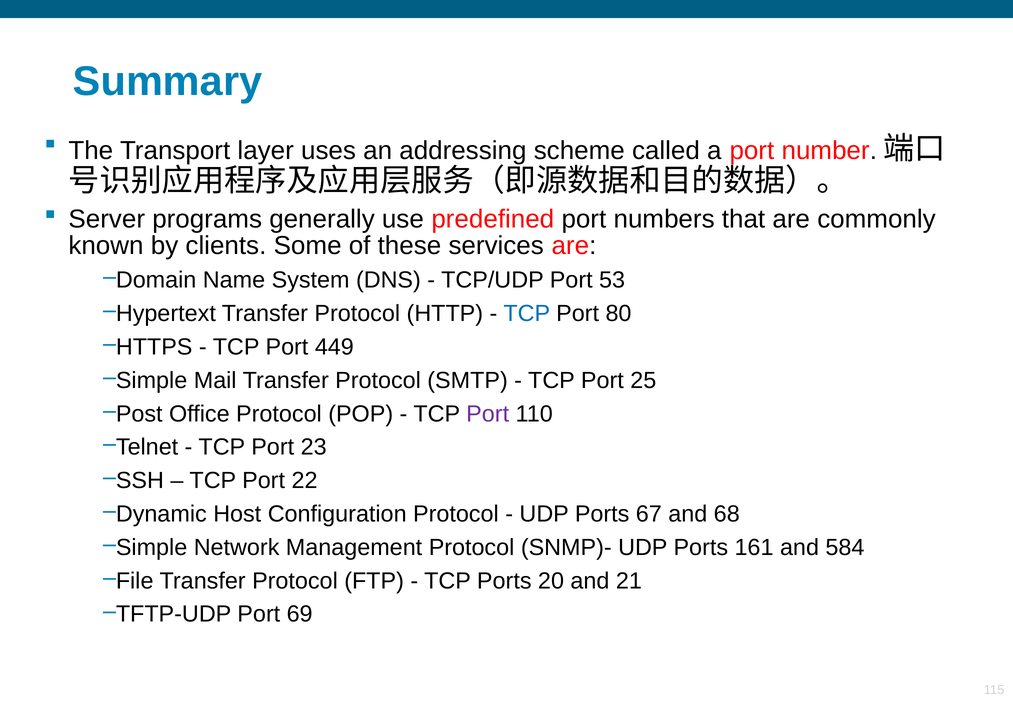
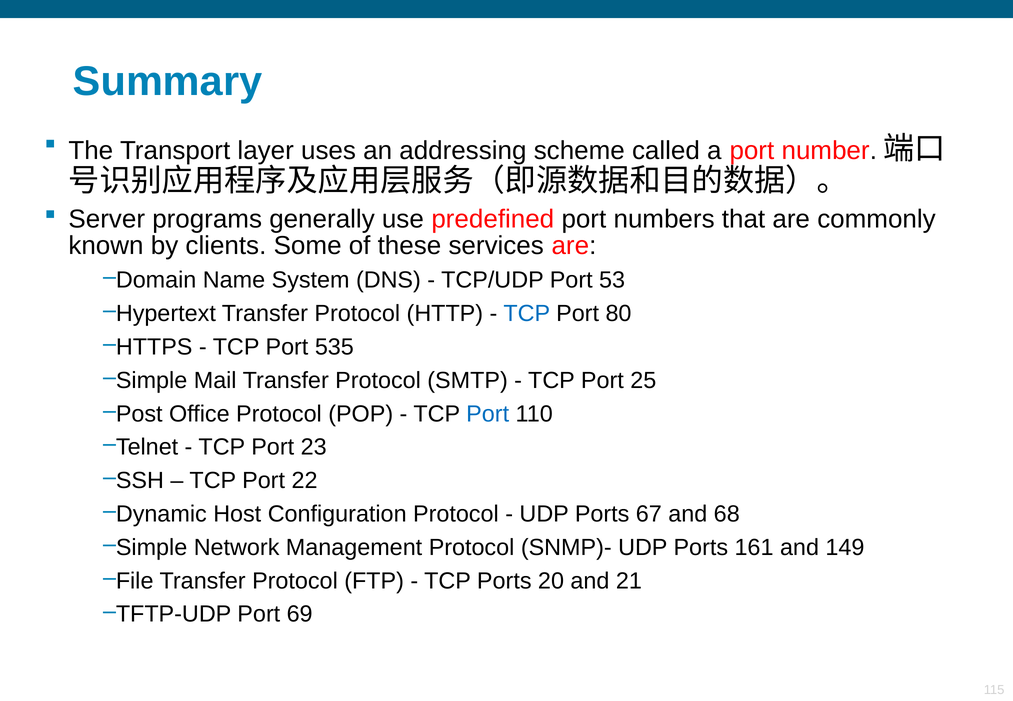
449: 449 -> 535 (334, 347)
Port colour: purple -> blue (488, 414)
584: 584 -> 149 (845, 548)
